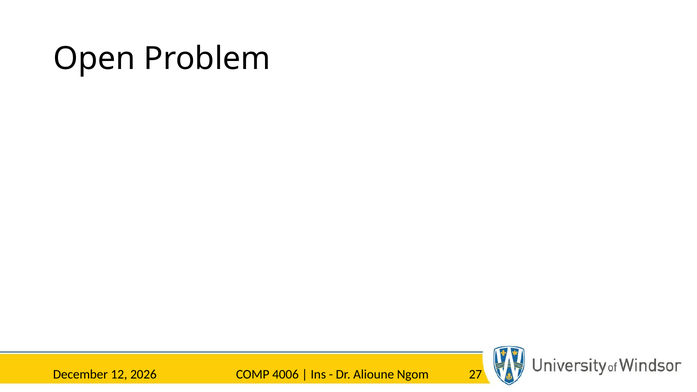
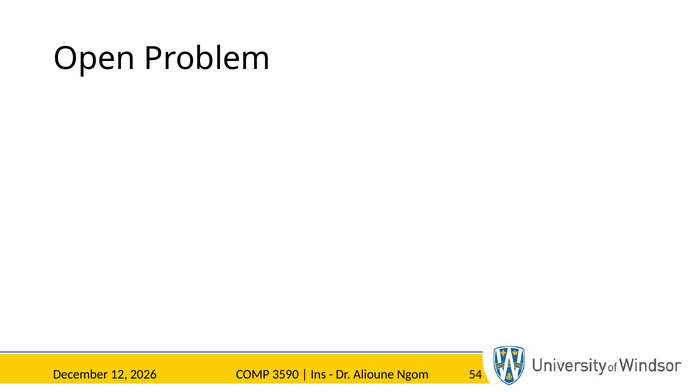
4006: 4006 -> 3590 (286, 375)
27: 27 -> 54 (475, 375)
